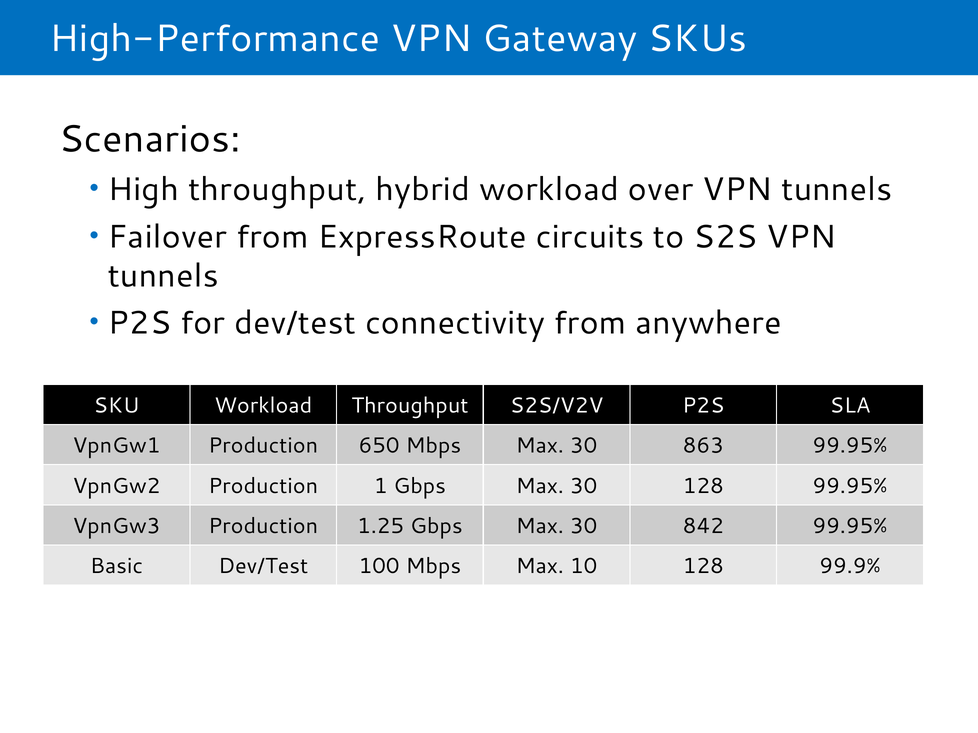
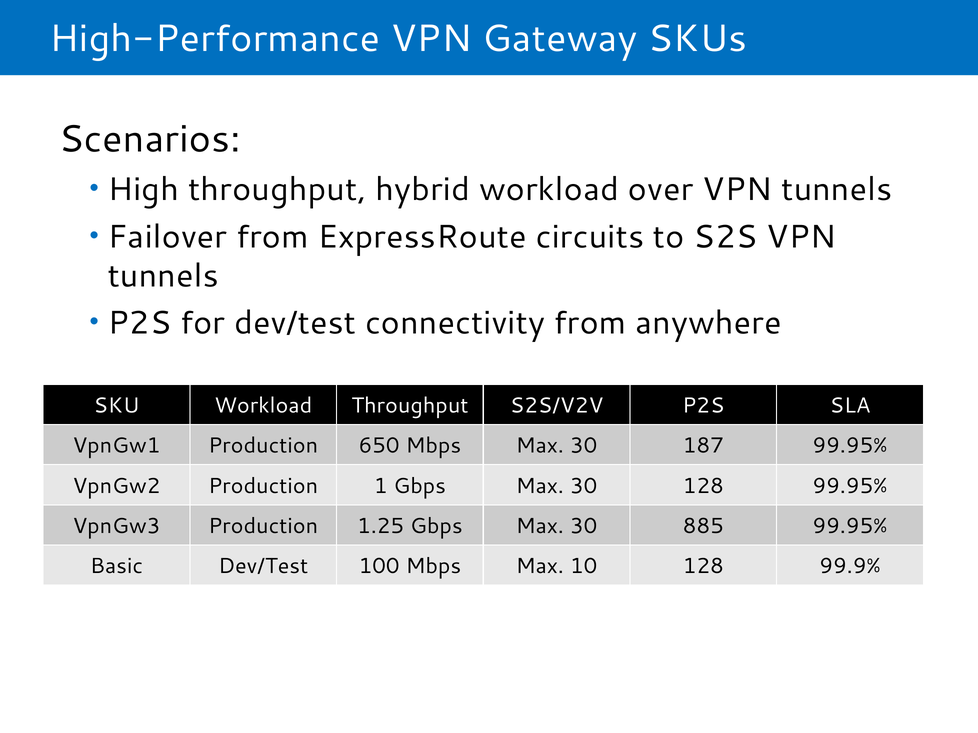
863: 863 -> 187 (703, 446)
842: 842 -> 885 (703, 526)
